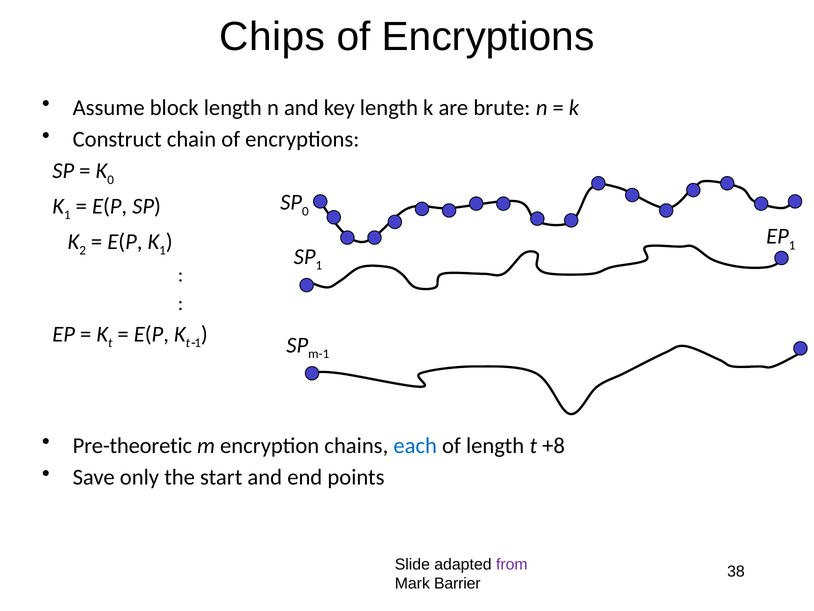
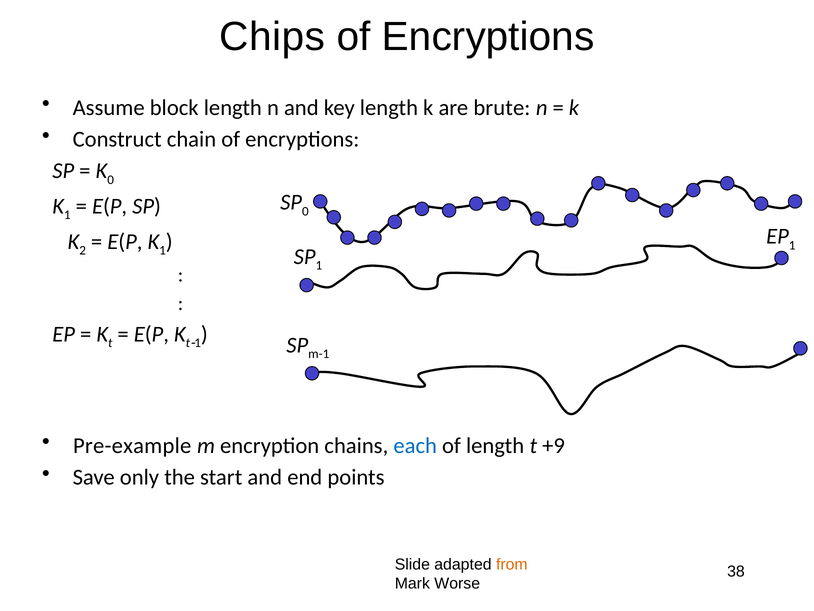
Pre-theoretic: Pre-theoretic -> Pre-example (132, 445)
+8: +8 -> +9 (554, 445)
from colour: purple -> orange (512, 564)
Barrier: Barrier -> Worse (457, 583)
